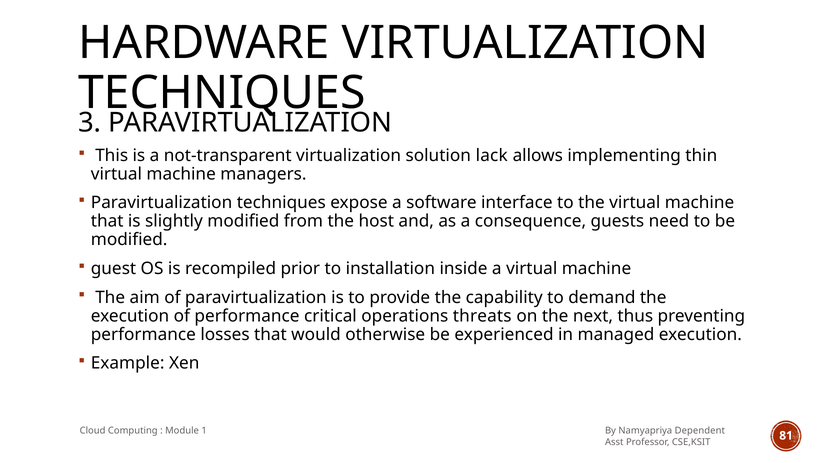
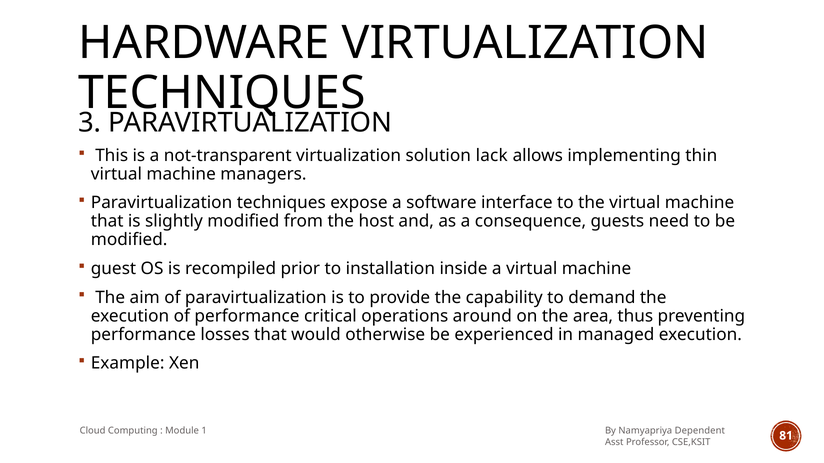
threats: threats -> around (482, 316)
next: next -> area (593, 316)
